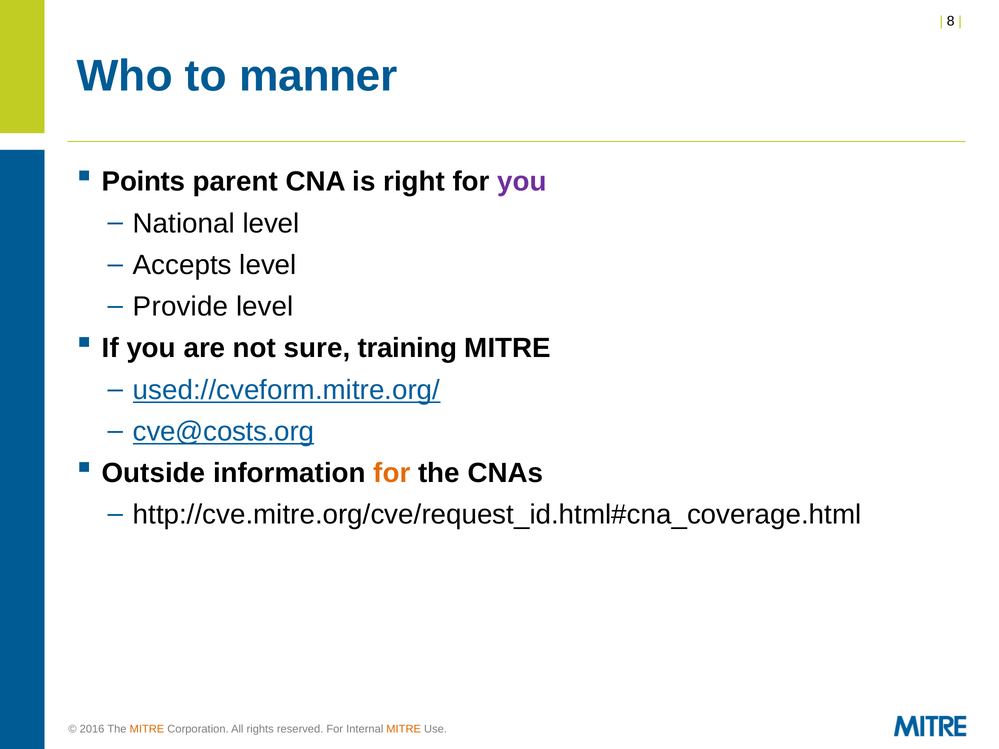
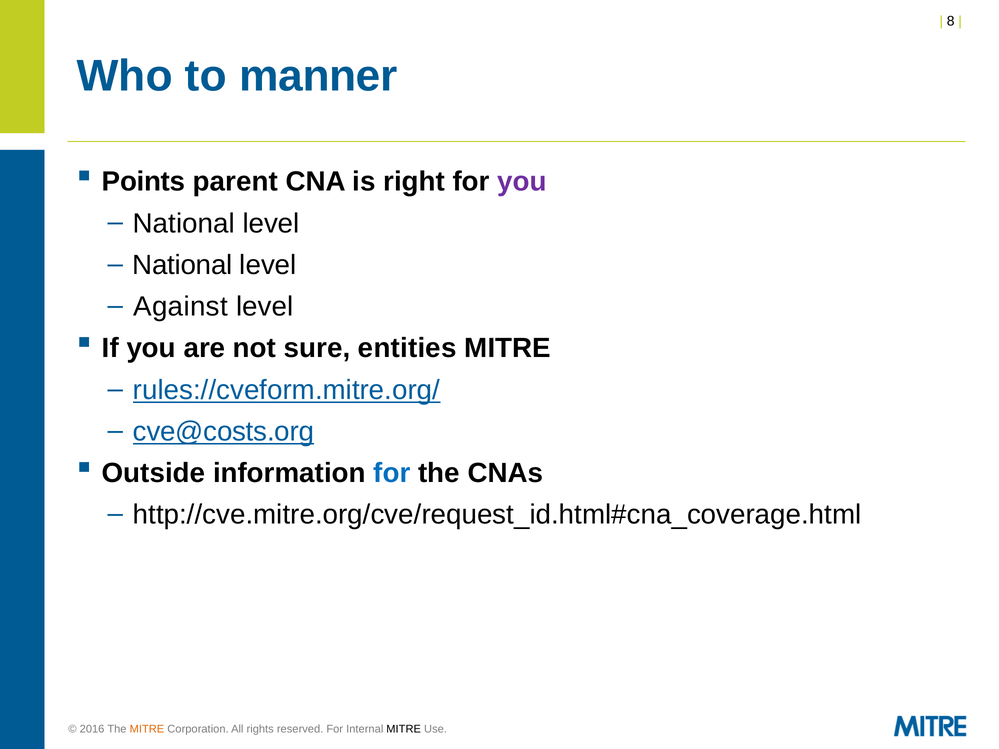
Accepts: Accepts -> National (182, 265)
Provide: Provide -> Against (181, 307)
training: training -> entities (407, 348)
used://cveform.mitre.org/: used://cveform.mitre.org/ -> rules://cveform.mitre.org/ (286, 390)
for colour: orange -> blue (392, 473)
MITRE colour: orange -> black (404, 730)
